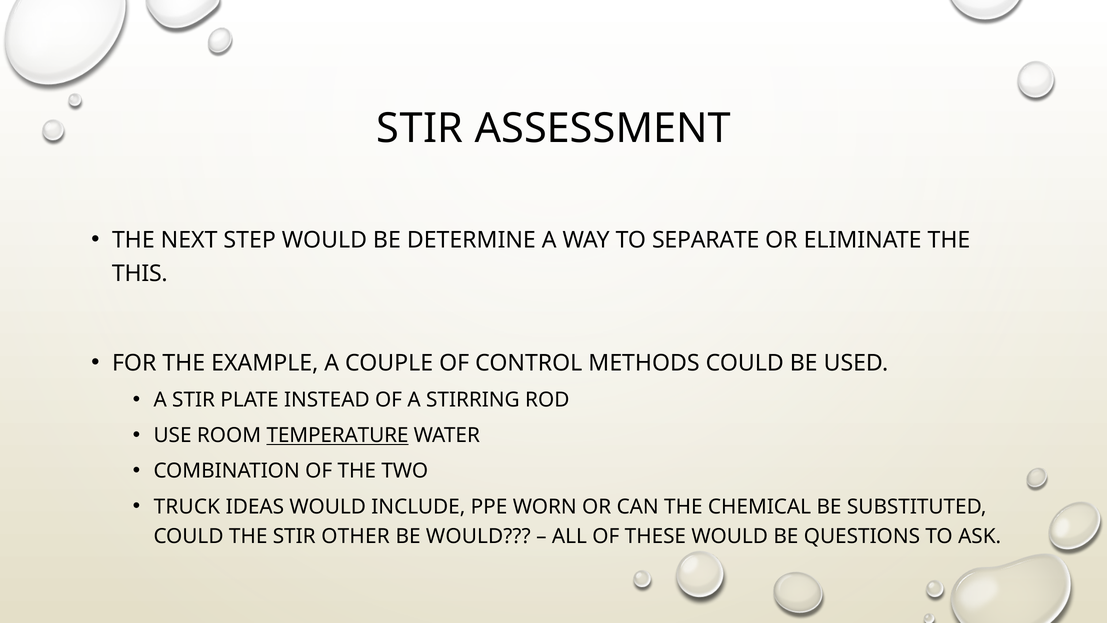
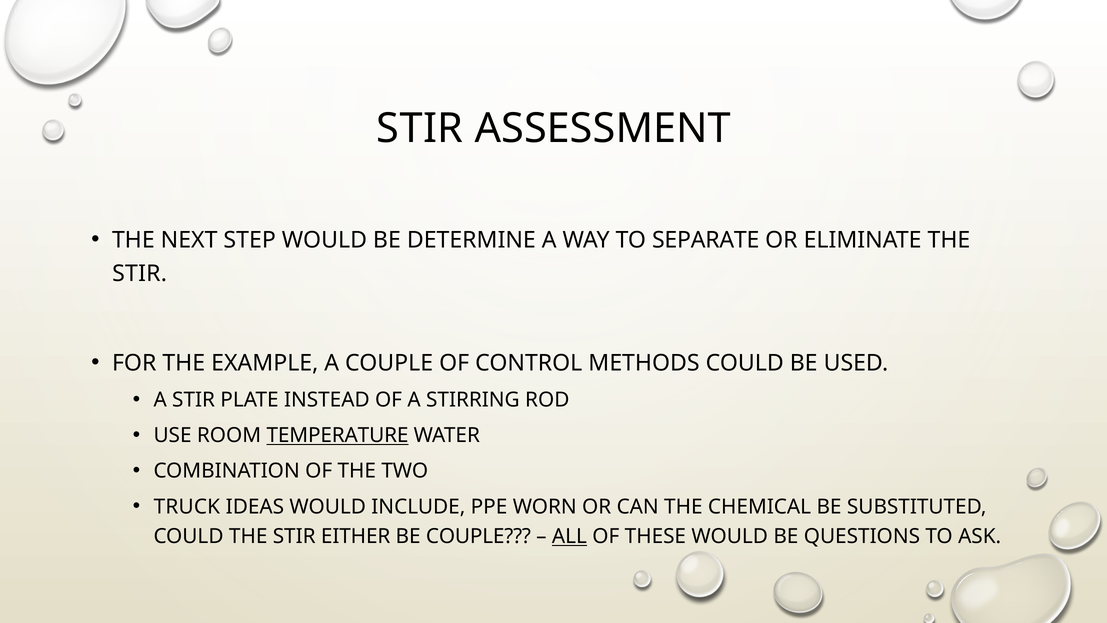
THIS: THIS -> STIR (140, 273)
OTHER: OTHER -> EITHER (356, 536)
BE WOULD: WOULD -> COUPLE (478, 536)
ALL underline: none -> present (569, 536)
